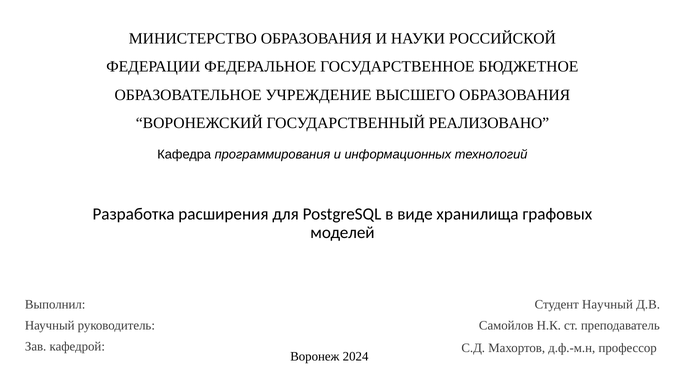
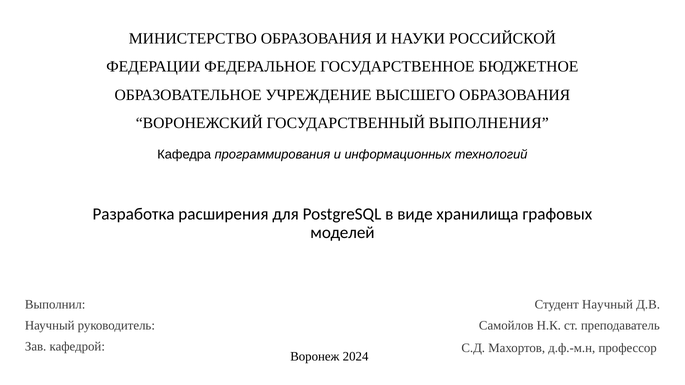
РЕАЛИЗОВАНО: РЕАЛИЗОВАНО -> ВЫПОЛНЕНИЯ (489, 123)
